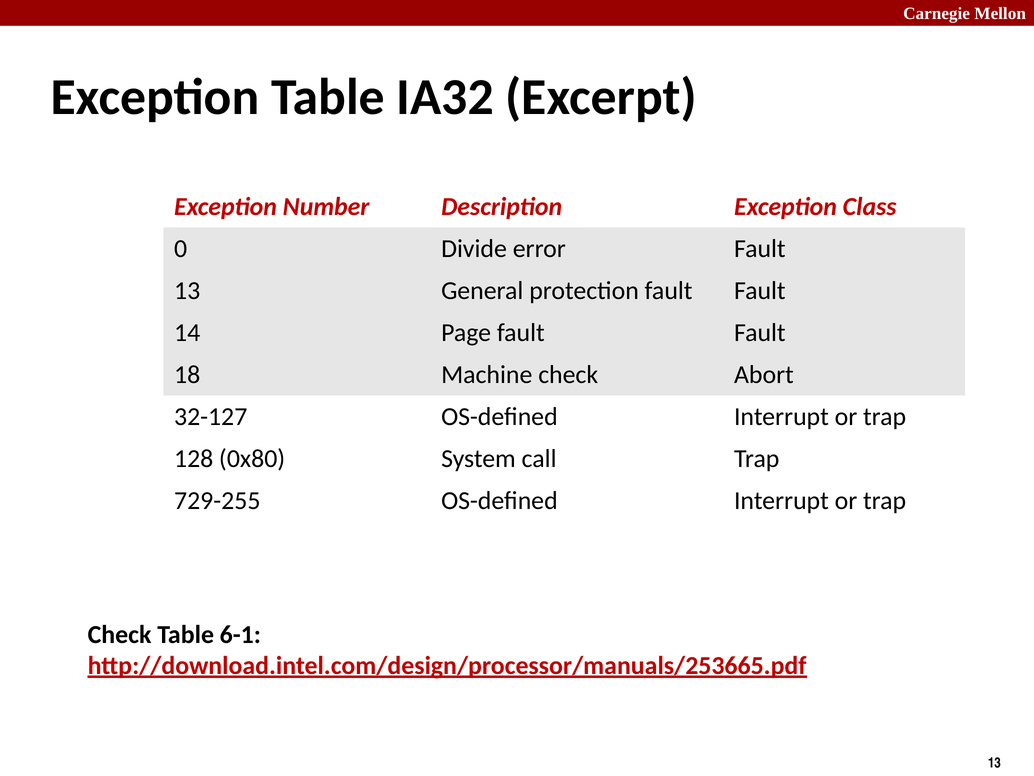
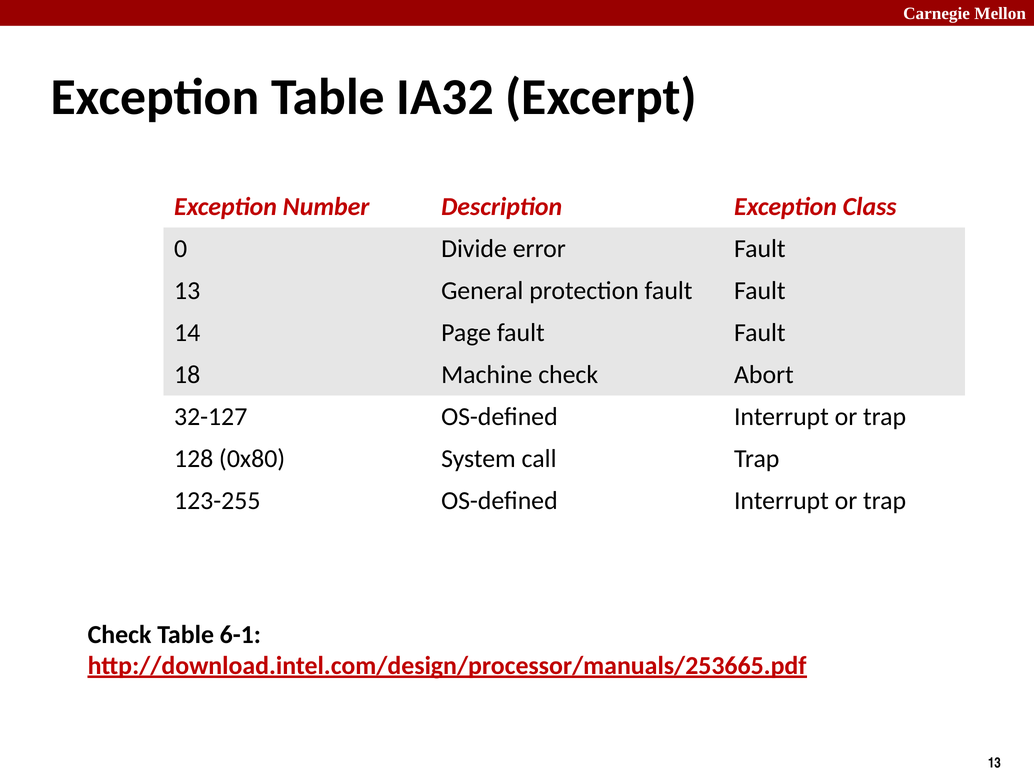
729-255: 729-255 -> 123-255 (217, 500)
